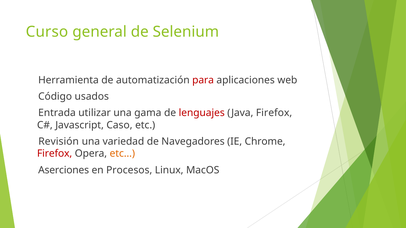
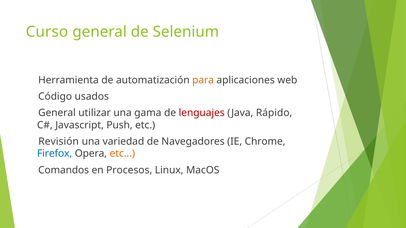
para colour: red -> orange (203, 80)
Entrada: Entrada -> General (57, 113)
Java Firefox: Firefox -> Rápido (274, 113)
Caso: Caso -> Push (120, 125)
Firefox colour: red -> blue (55, 154)
Aserciones: Aserciones -> Comandos (64, 170)
